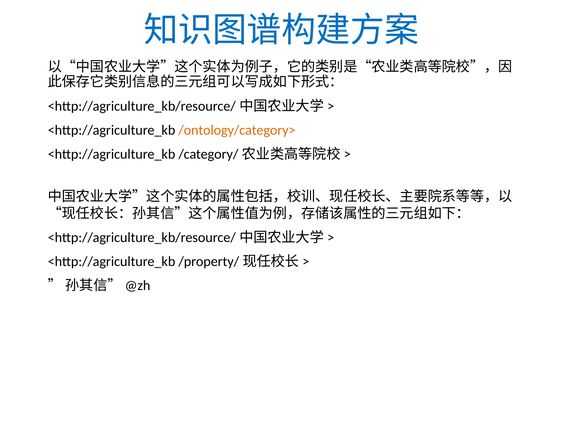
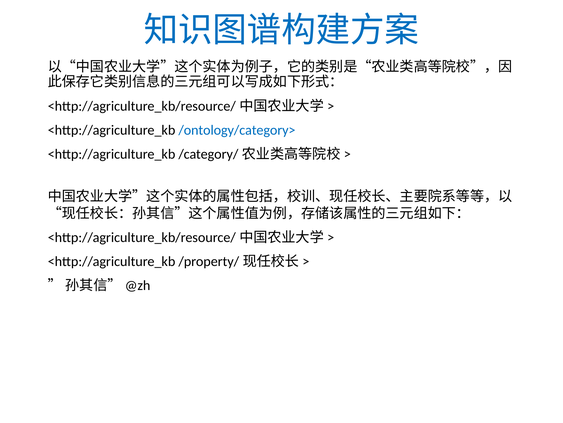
/ontology/category> colour: orange -> blue (237, 130)
